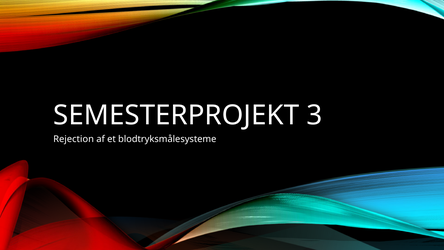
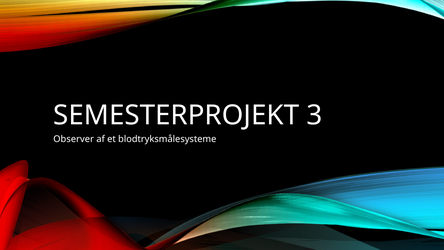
Rejection: Rejection -> Observer (74, 139)
